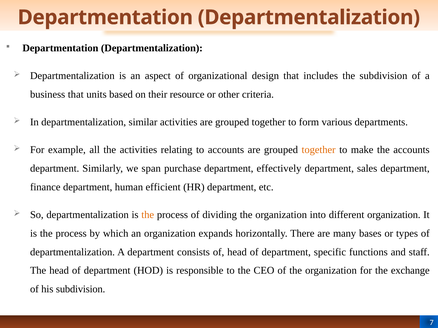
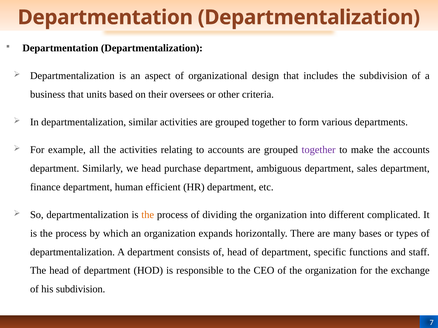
resource: resource -> oversees (187, 95)
together colour: orange -> purple (319, 150)
we span: span -> head (151, 169)
effectively: effectively -> ambiguous (279, 169)
different organization: organization -> complicated (394, 215)
